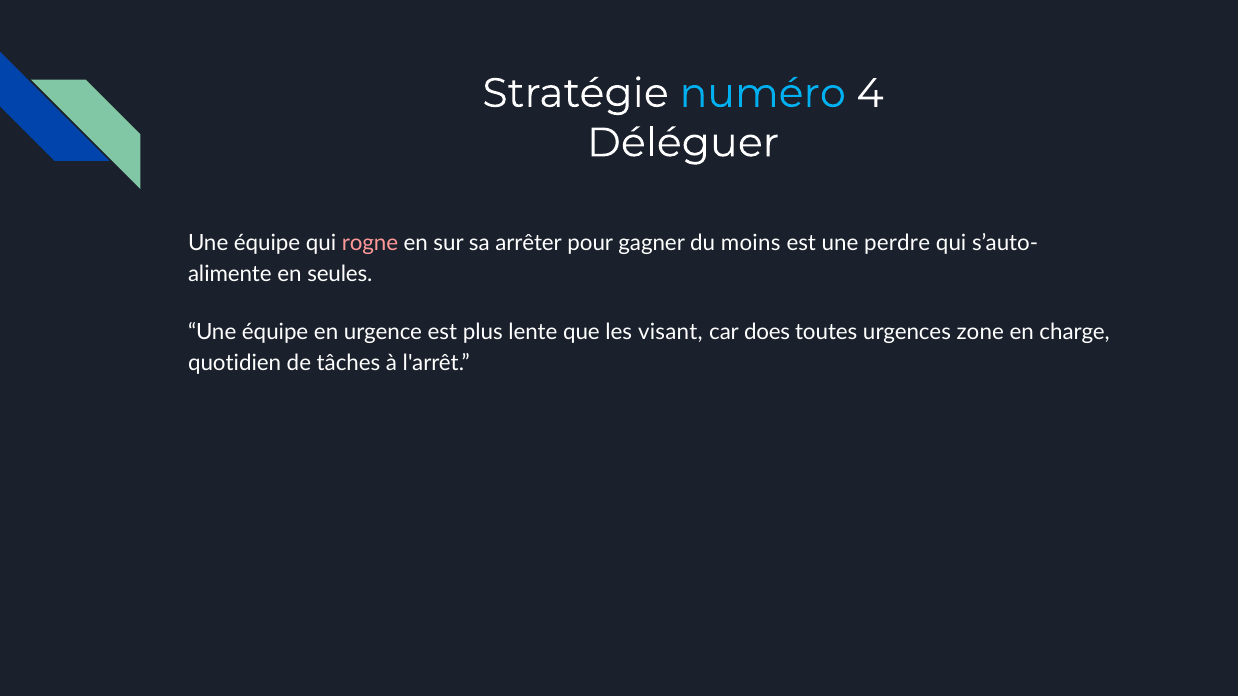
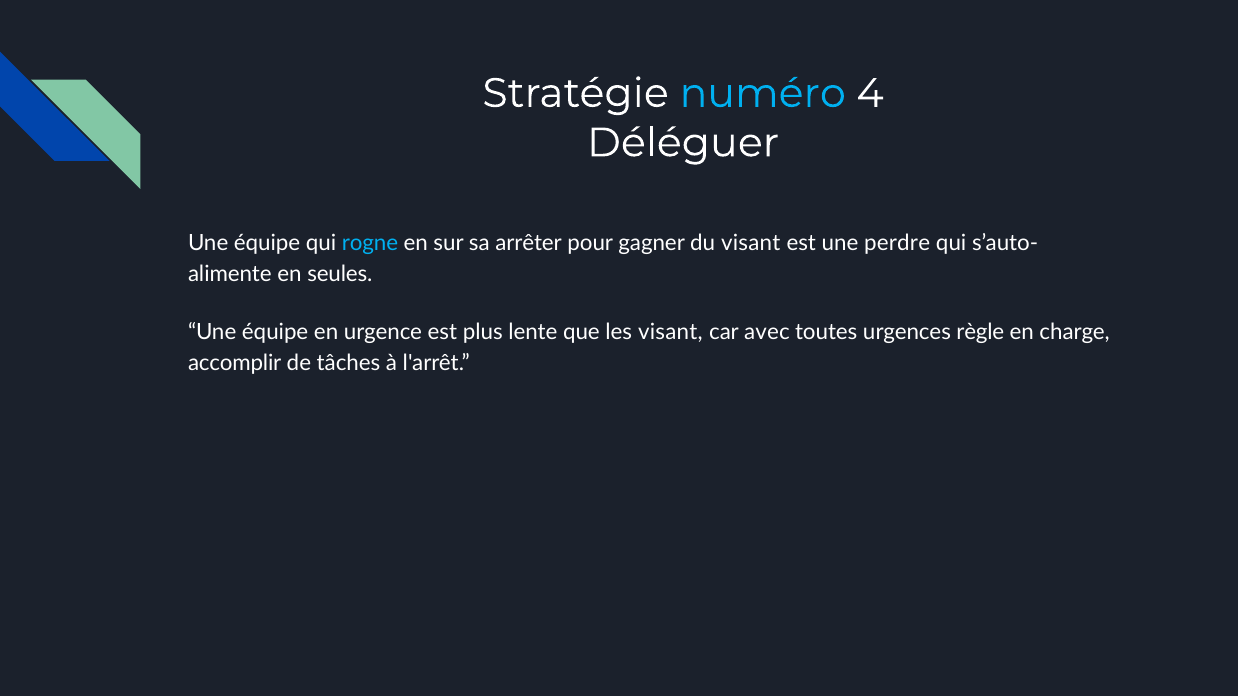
rogne colour: pink -> light blue (370, 244)
du moins: moins -> visant (751, 244)
does: does -> avec (767, 333)
zone: zone -> règle (980, 333)
quotidien: quotidien -> accomplir (235, 364)
